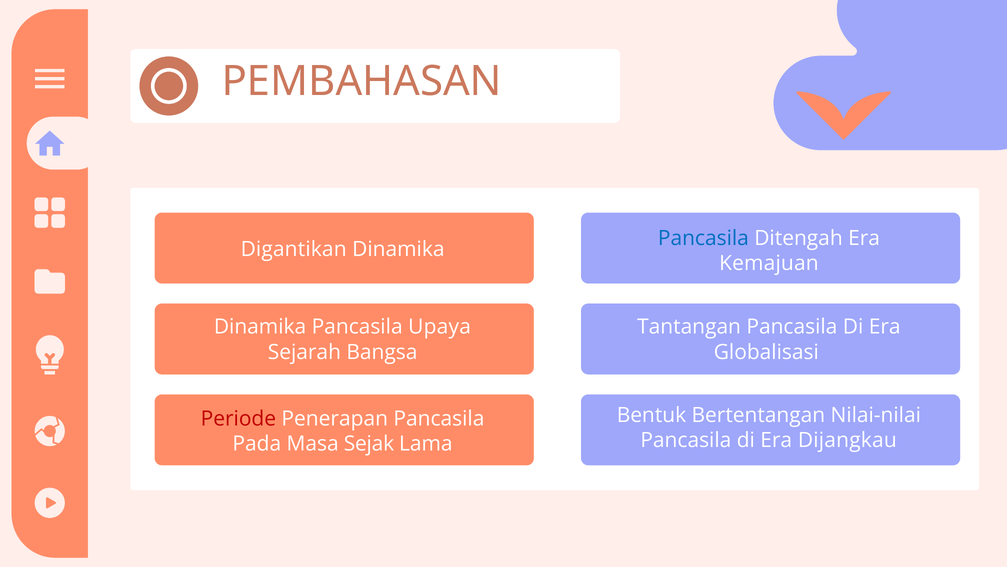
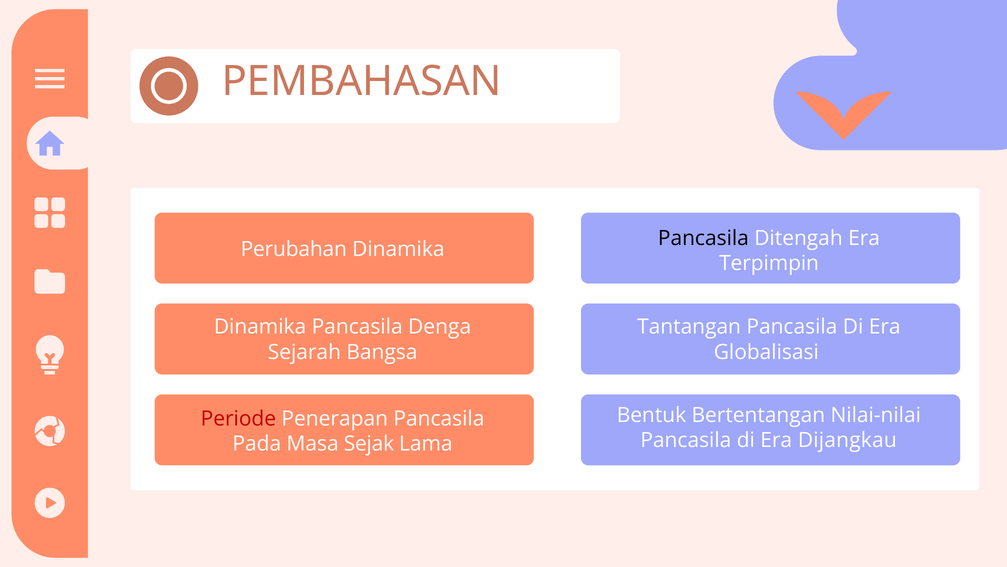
Pancasila colour: blue -> black (703, 238)
Digantikan: Digantikan -> Perubahan (294, 249)
Kemajuan: Kemajuan -> Terpimpin (769, 263)
Upaya: Upaya -> Denga (440, 327)
